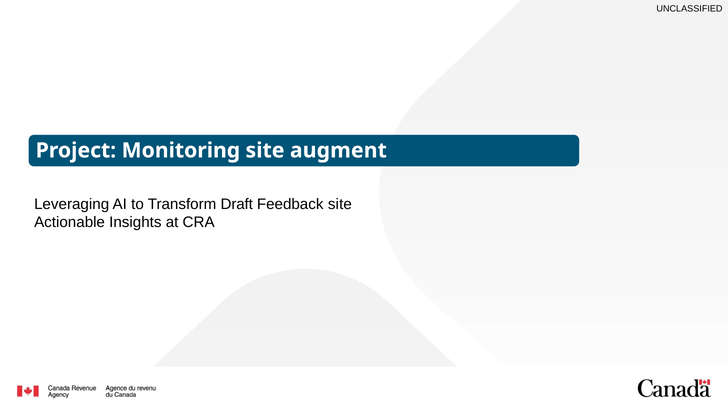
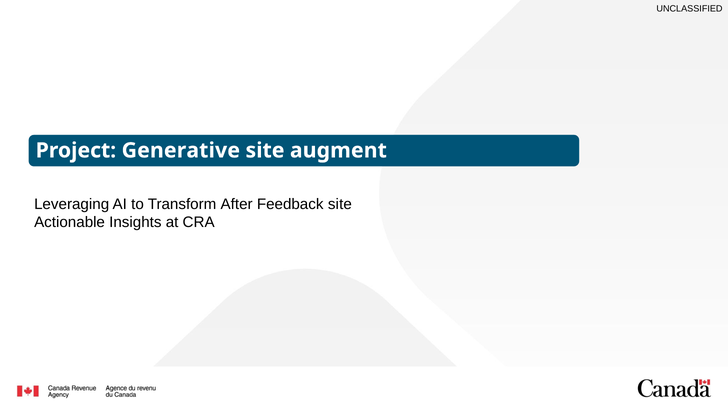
Monitoring: Monitoring -> Generative (181, 150)
Draft: Draft -> After (237, 204)
